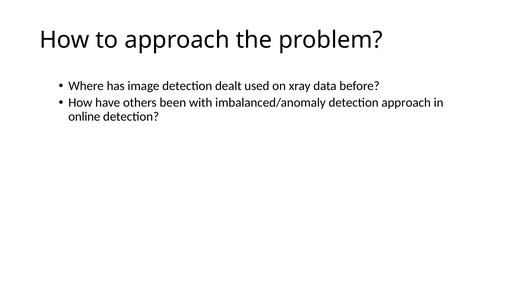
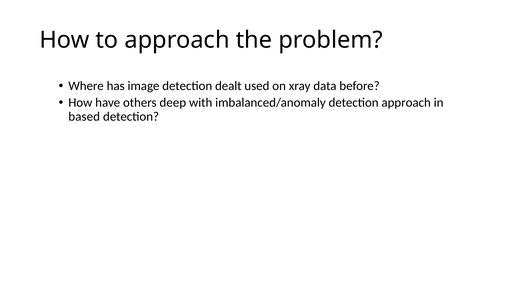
been: been -> deep (173, 103)
online: online -> based (84, 117)
